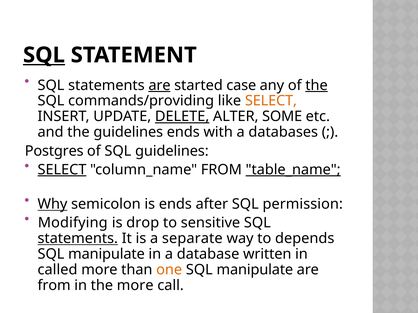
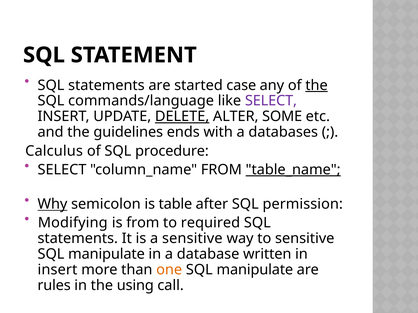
SQL underline: present -> none (44, 55)
are underline: present -> none (160, 85)
commands/providing: commands/providing -> commands/language (141, 101)
SELECT colour: orange -> purple (271, 101)
Postgres: Postgres -> Calculus (54, 151)
SQL guidelines: guidelines -> procedure (172, 151)
SELECT underline: present -> none (62, 170)
is ends: ends -> table (175, 204)
is drop: drop -> from (143, 223)
sensitive: sensitive -> required (210, 223)
statements underline: present -> none (78, 239)
a separate: separate -> sensitive (192, 239)
to depends: depends -> sensitive (305, 239)
called: called -> insert (57, 270)
from: from -> rules (54, 286)
the more: more -> using (135, 286)
